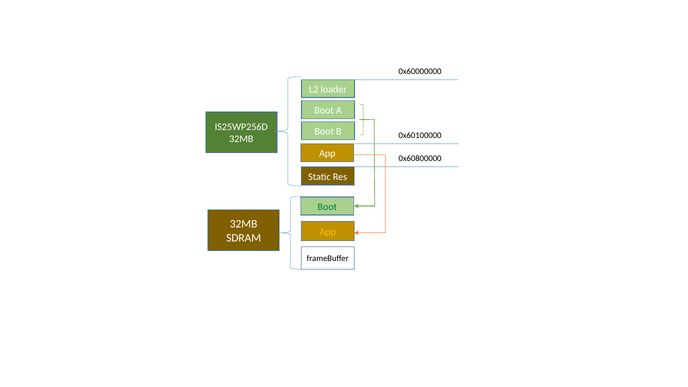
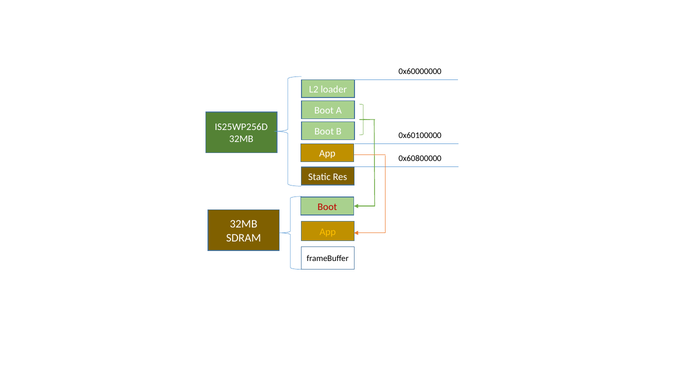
Boot colour: green -> red (327, 207)
